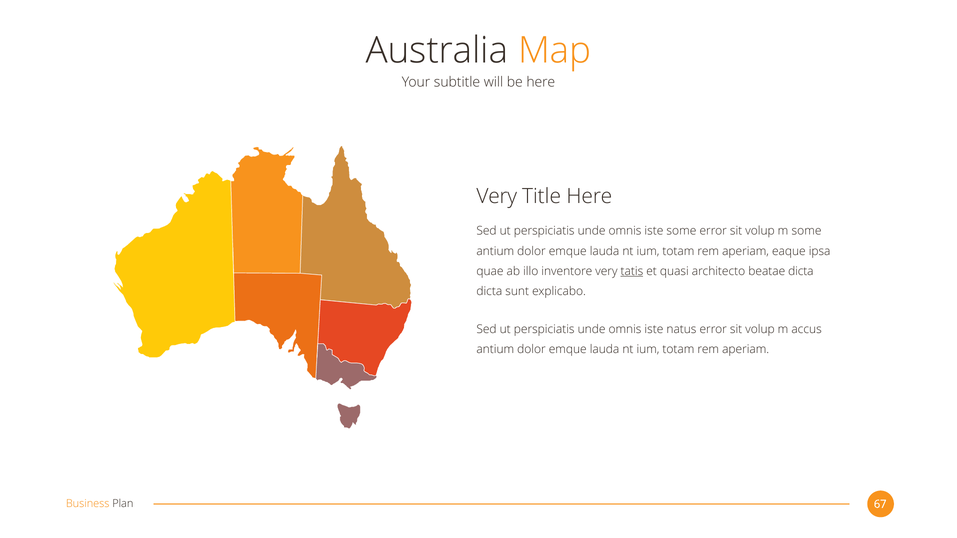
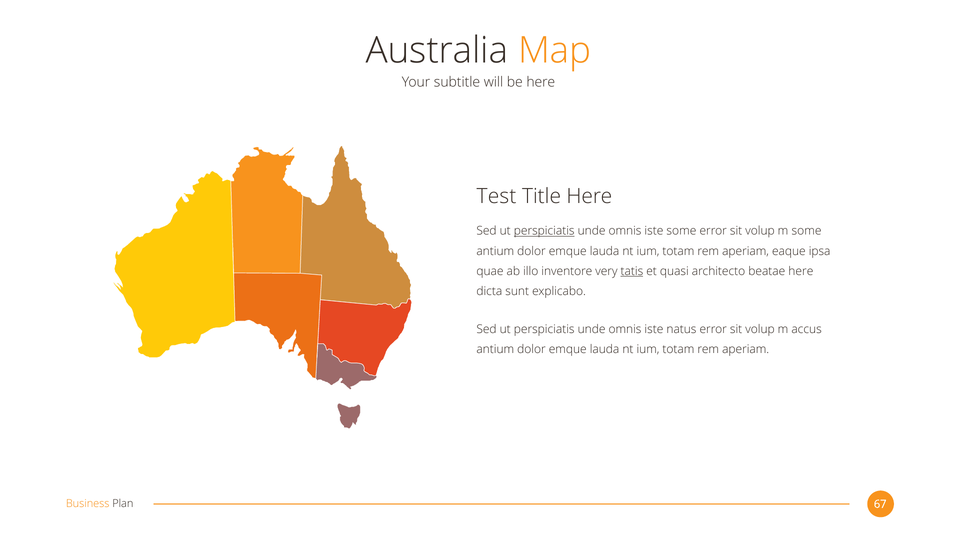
Very: Very -> Test (497, 196)
perspiciatis underline: none -> present (544, 231)
beatae dicta: dicta -> here (801, 271)
